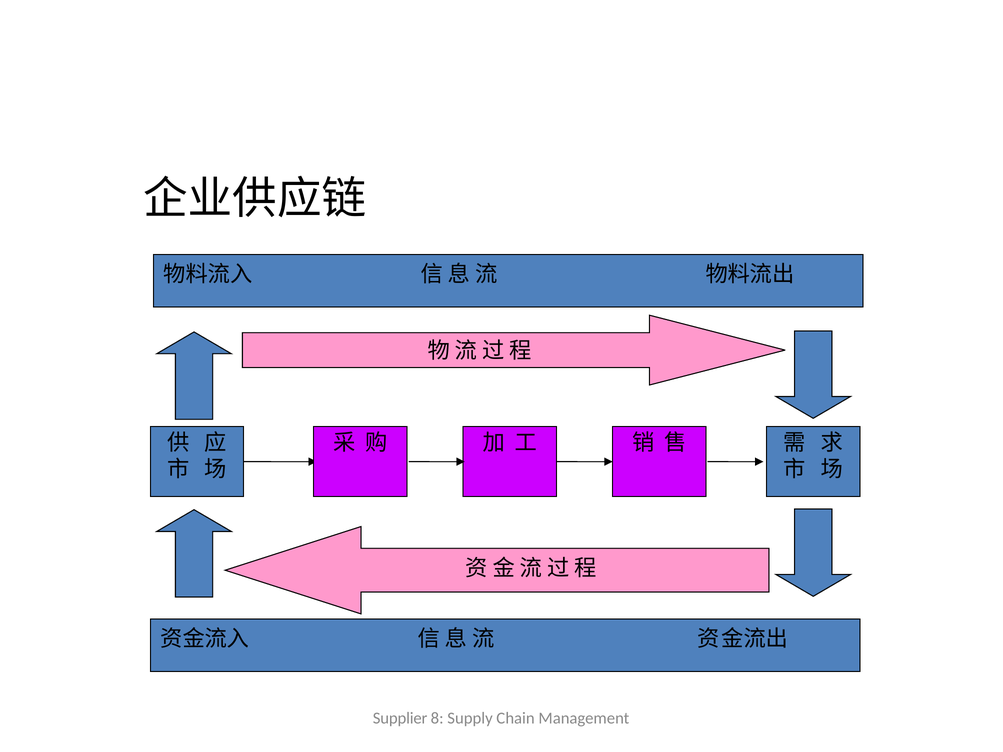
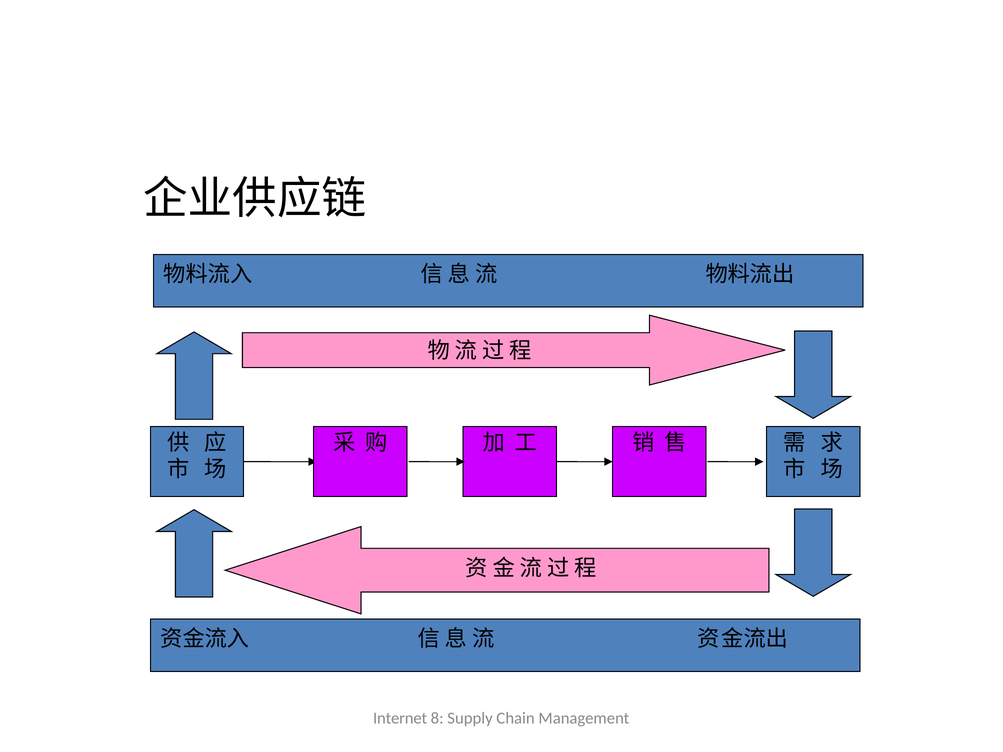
Supplier: Supplier -> Internet (400, 718)
